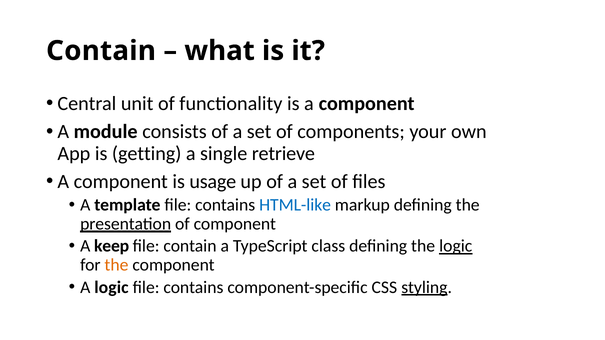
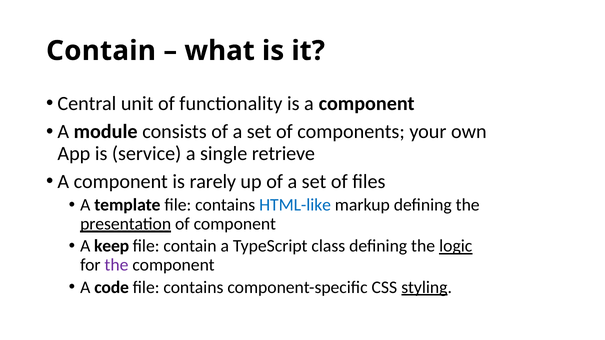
getting: getting -> service (147, 154)
usage: usage -> rarely (213, 182)
the colour: orange -> purple (116, 265)
A logic: logic -> code (112, 288)
